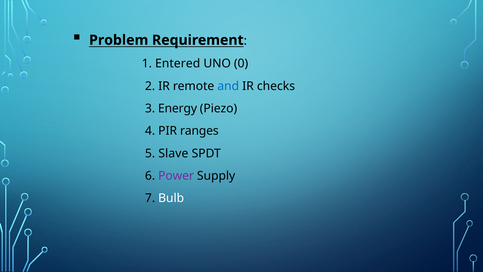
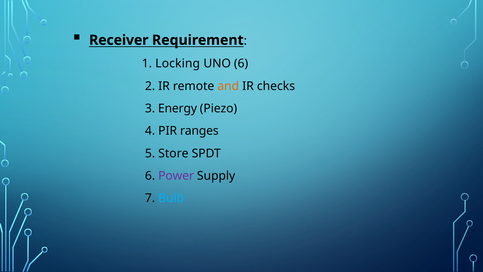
Problem: Problem -> Receiver (119, 40)
Entered: Entered -> Locking (178, 64)
UNO 0: 0 -> 6 (241, 64)
and colour: blue -> orange (228, 86)
Slave: Slave -> Store (173, 153)
Bulb colour: white -> light blue (171, 198)
